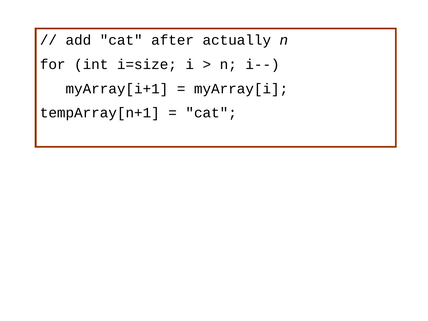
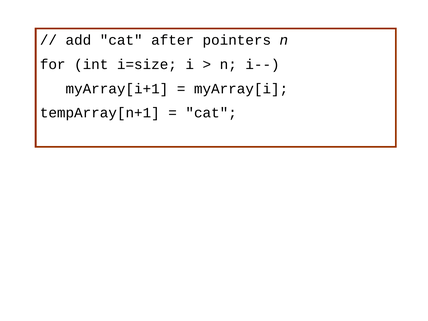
actually: actually -> pointers (237, 40)
